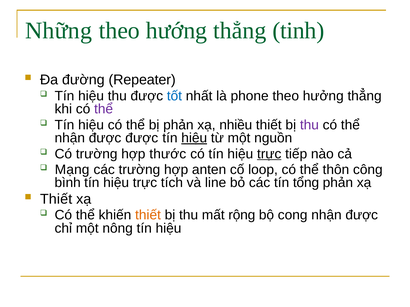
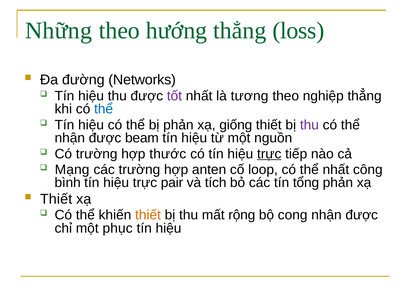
tinh: tinh -> loss (298, 31)
Repeater: Repeater -> Networks (142, 80)
tốt colour: blue -> purple (174, 96)
phone: phone -> tương (250, 96)
hưởng: hưởng -> nghiệp (323, 96)
thể colour: purple -> blue (104, 109)
nhiều: nhiều -> giống (236, 125)
được được: được -> beam (142, 138)
hiệu underline: present -> none (194, 138)
thể thôn: thôn -> nhất (336, 170)
tích: tích -> pair (172, 183)
line: line -> tích (216, 183)
nông: nông -> phục (118, 229)
